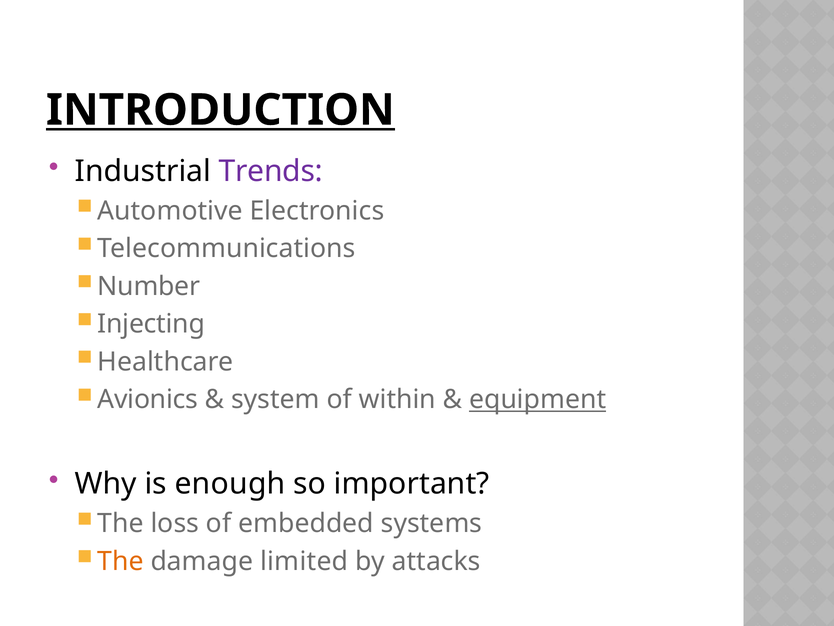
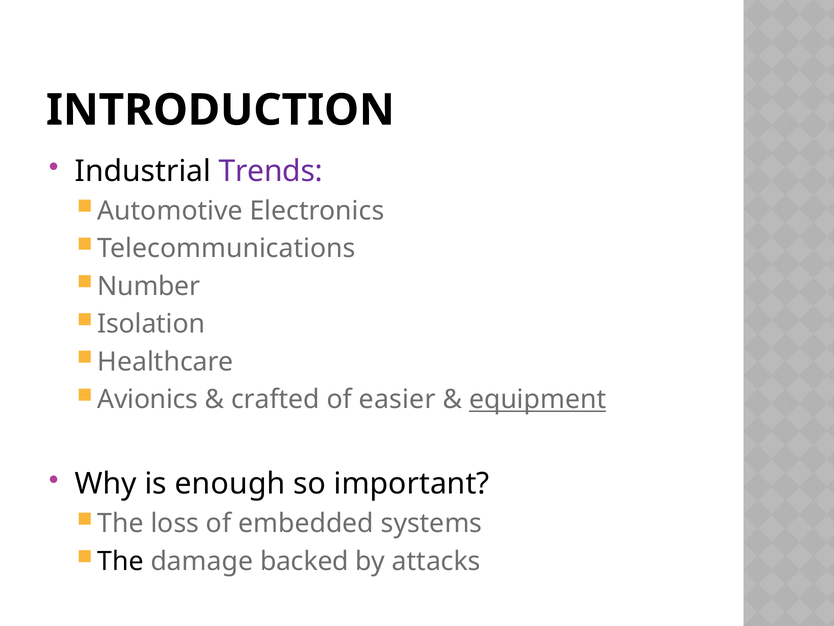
INTRODUCTION underline: present -> none (220, 110)
Injecting: Injecting -> Isolation (151, 324)
system: system -> crafted (275, 399)
within: within -> easier (397, 399)
The colour: orange -> black (121, 561)
limited: limited -> backed (304, 561)
